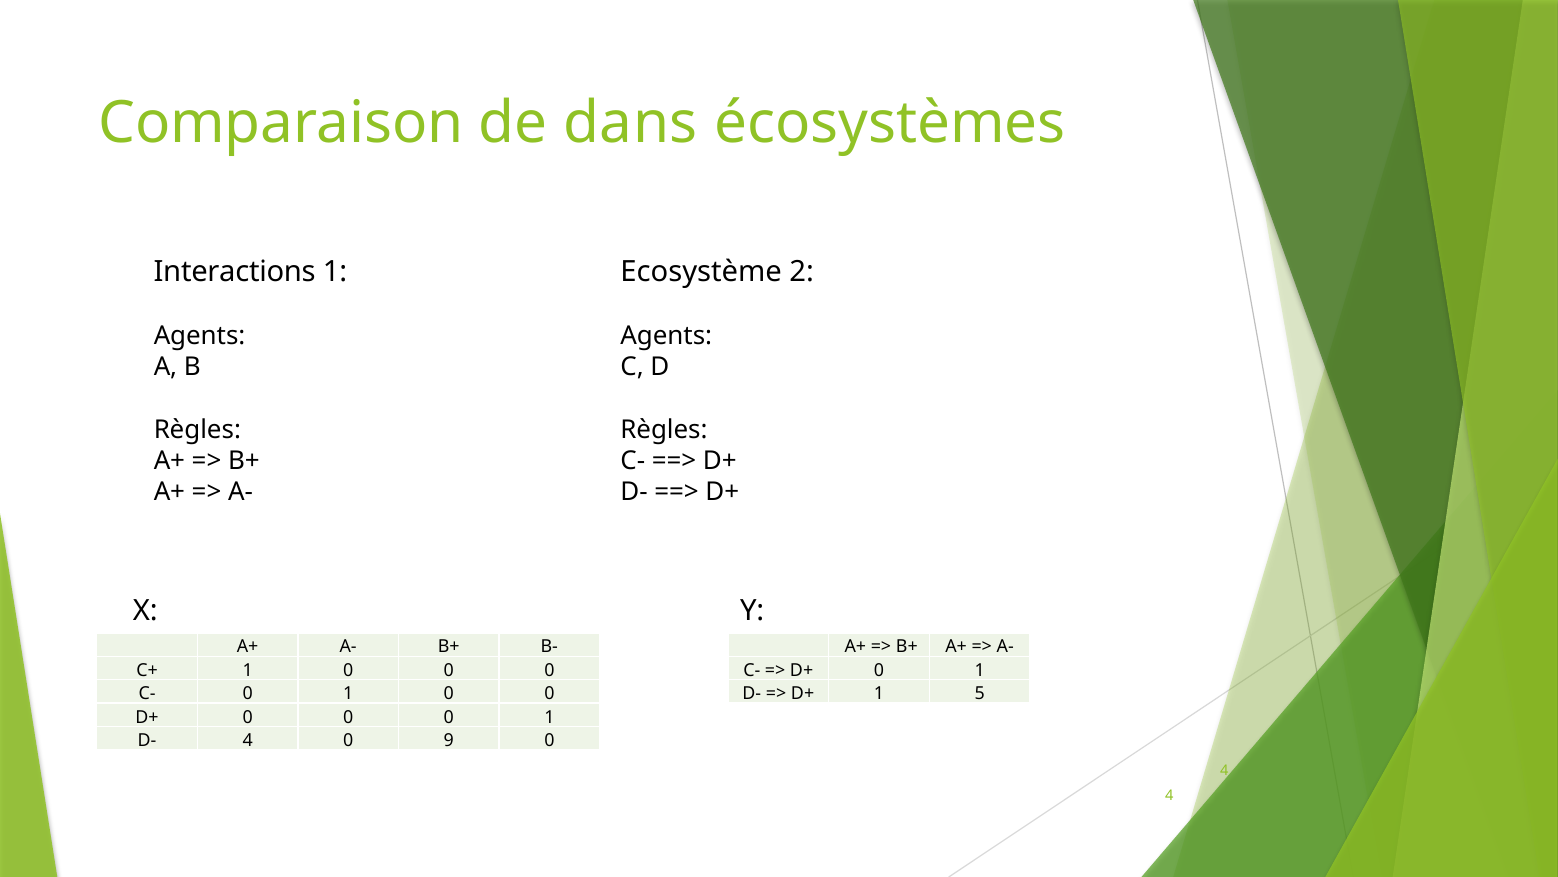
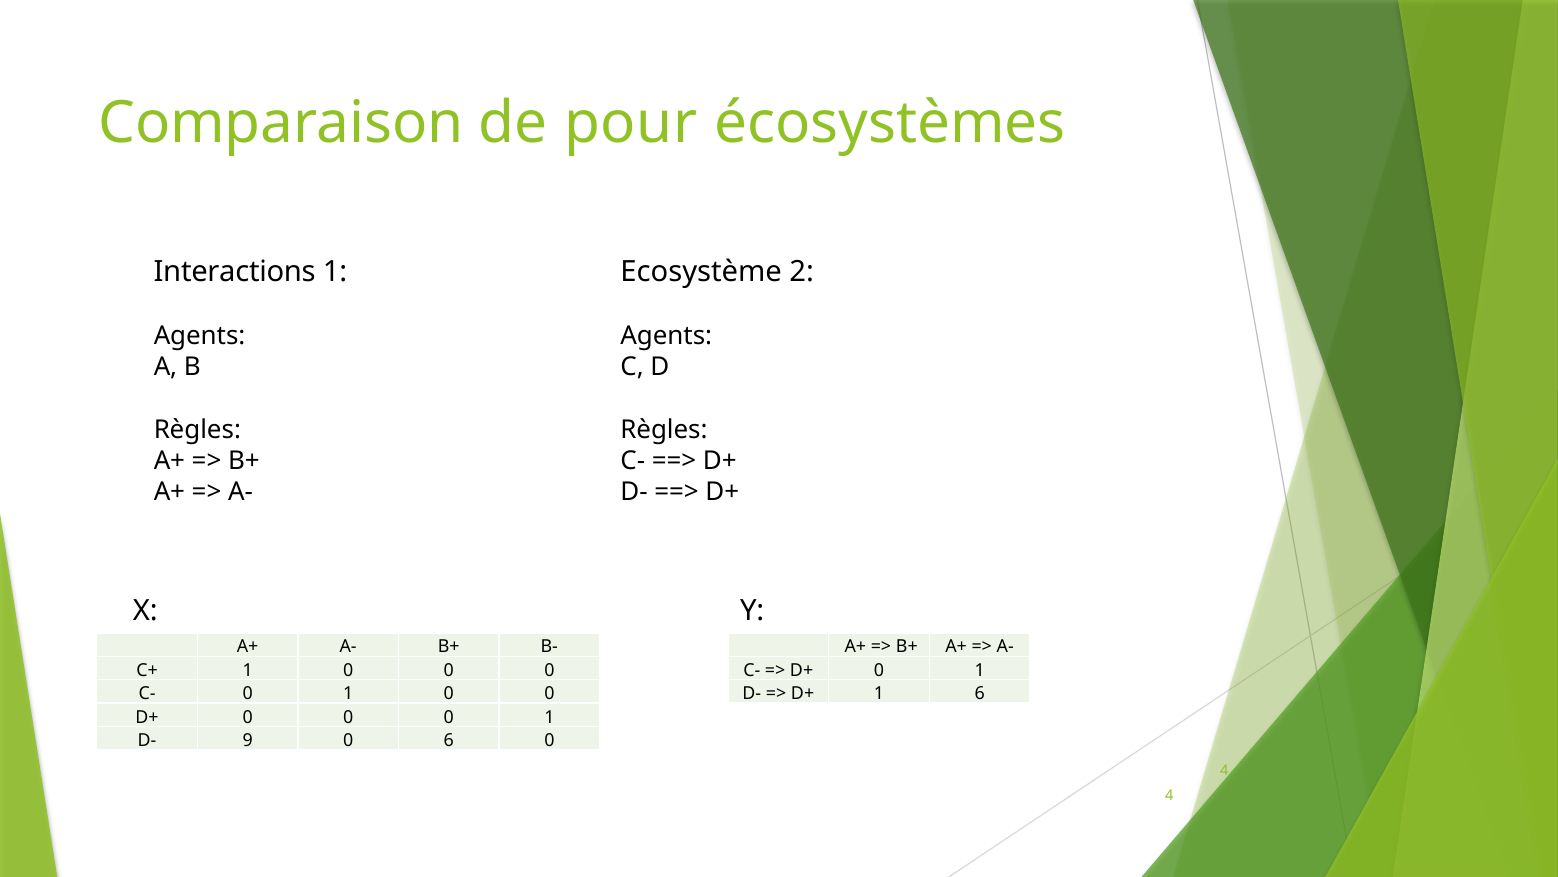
dans: dans -> pour (631, 123)
1 5: 5 -> 6 (980, 693)
D- 4: 4 -> 9 (248, 740)
0 9: 9 -> 6 (449, 740)
